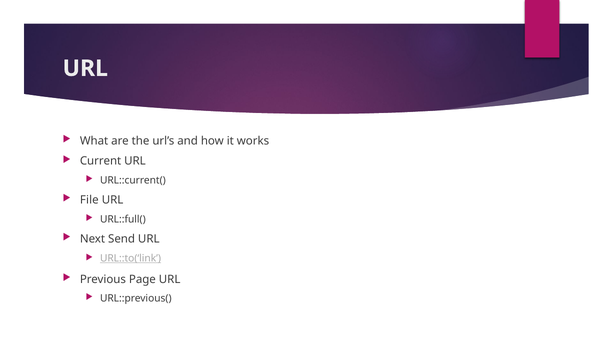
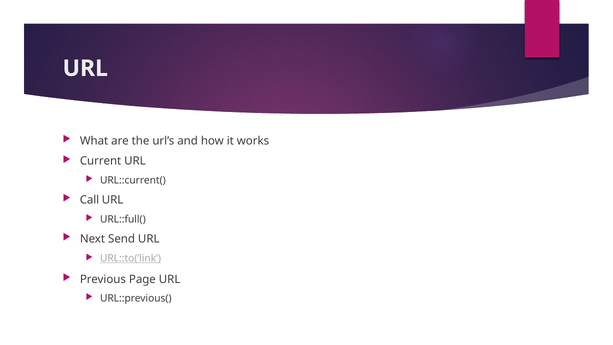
File: File -> Call (89, 200)
